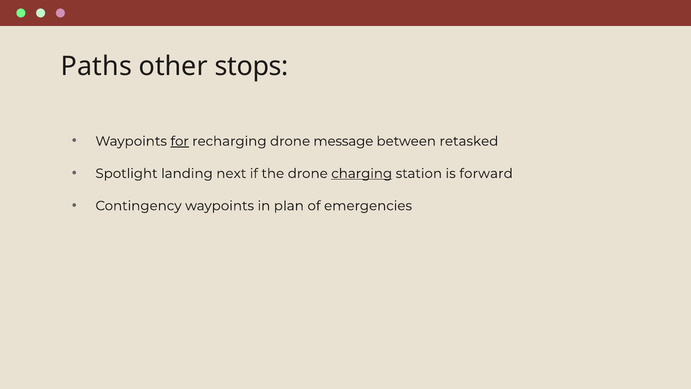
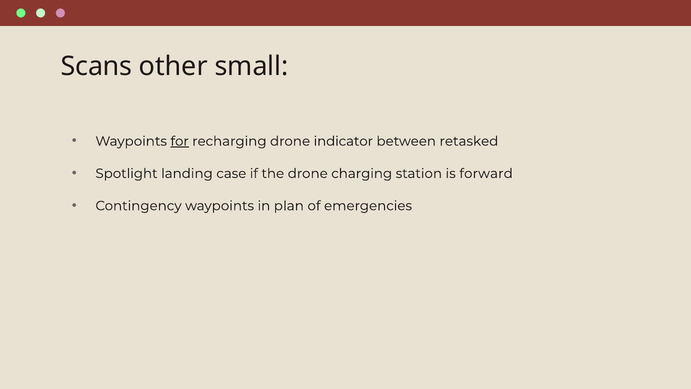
Paths: Paths -> Scans (97, 66)
stops: stops -> small (252, 66)
message: message -> indicator (343, 141)
next: next -> case (231, 173)
charging underline: present -> none (362, 173)
